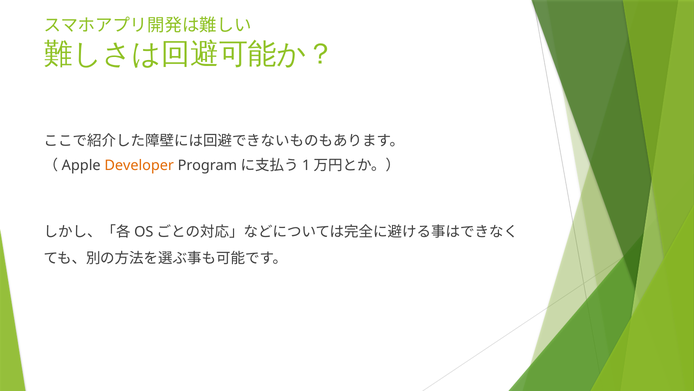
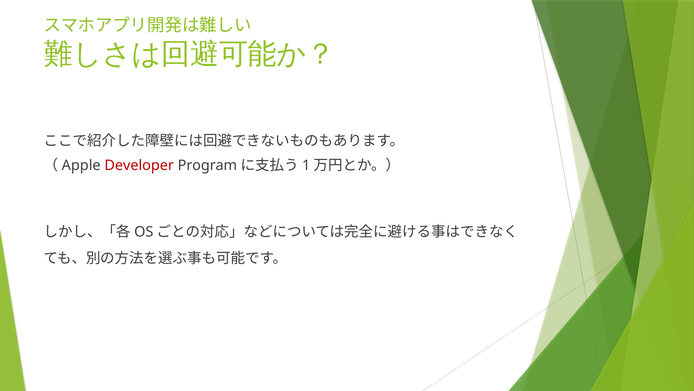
Developer colour: orange -> red (139, 165)
